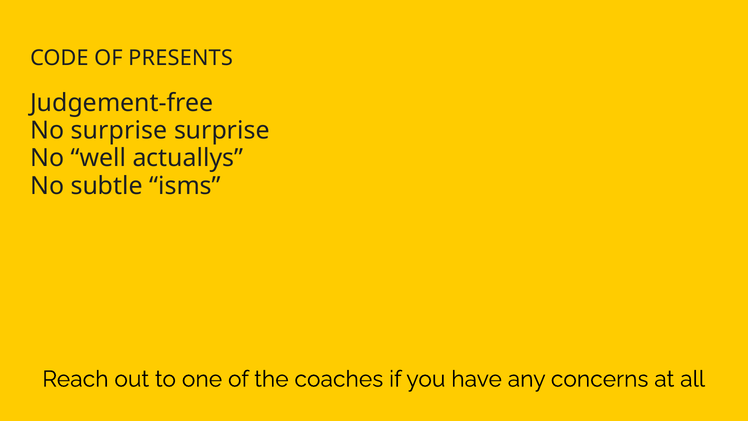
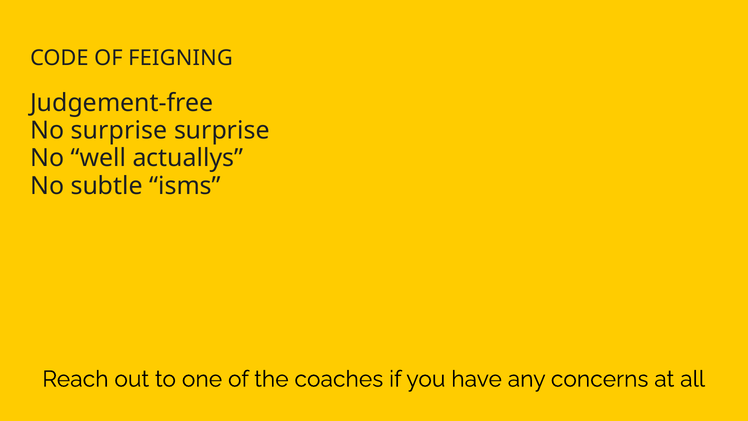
PRESENTS: PRESENTS -> FEIGNING (181, 58)
